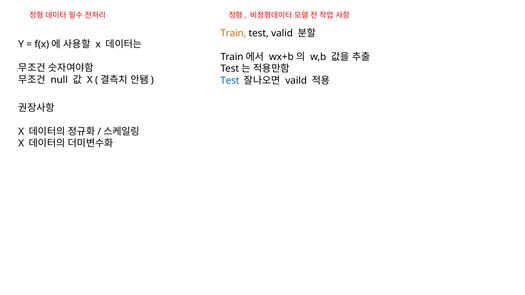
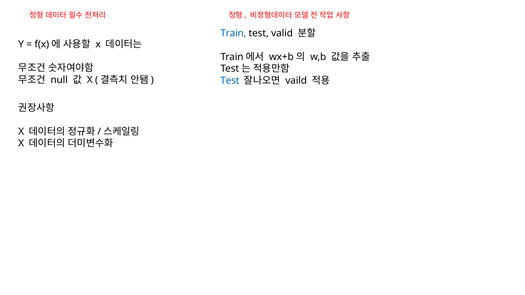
Train colour: orange -> blue (233, 33)
